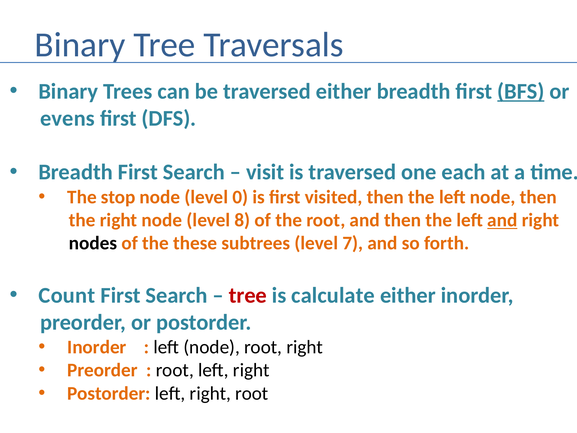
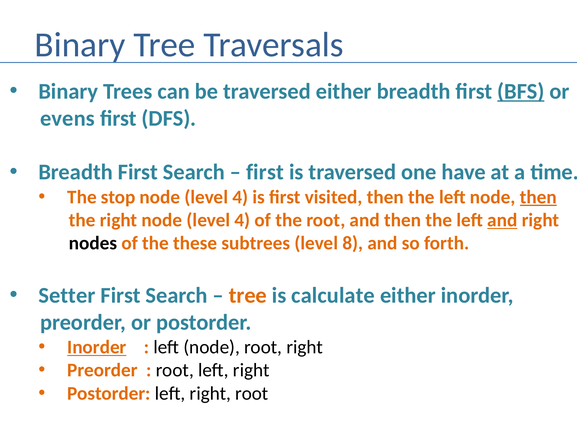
visit: visit -> first (265, 172)
each: each -> have (464, 172)
0: 0 -> 4 (240, 197)
then underline: none -> present (538, 197)
right node level 8: 8 -> 4 (242, 220)
7: 7 -> 8 (353, 243)
Count: Count -> Setter (67, 295)
tree colour: red -> orange (248, 295)
Inorder underline: none -> present (97, 347)
